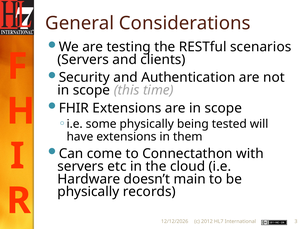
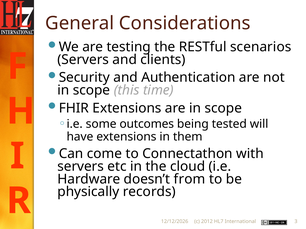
some physically: physically -> outcomes (147, 124)
main: main -> from (190, 179)
